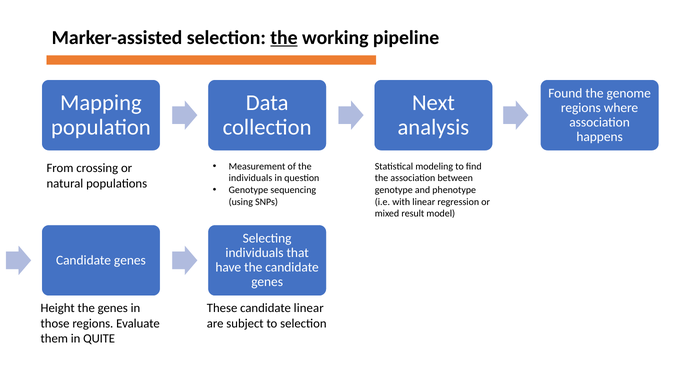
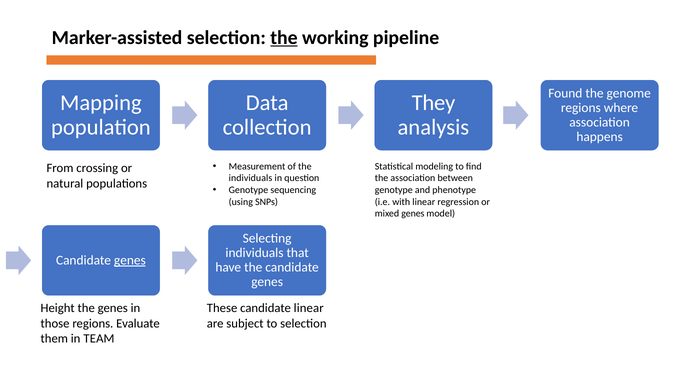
Next: Next -> They (434, 103)
mixed result: result -> genes (413, 214)
genes underline: none -> present (130, 261)
QUITE: QUITE -> TEAM (99, 339)
